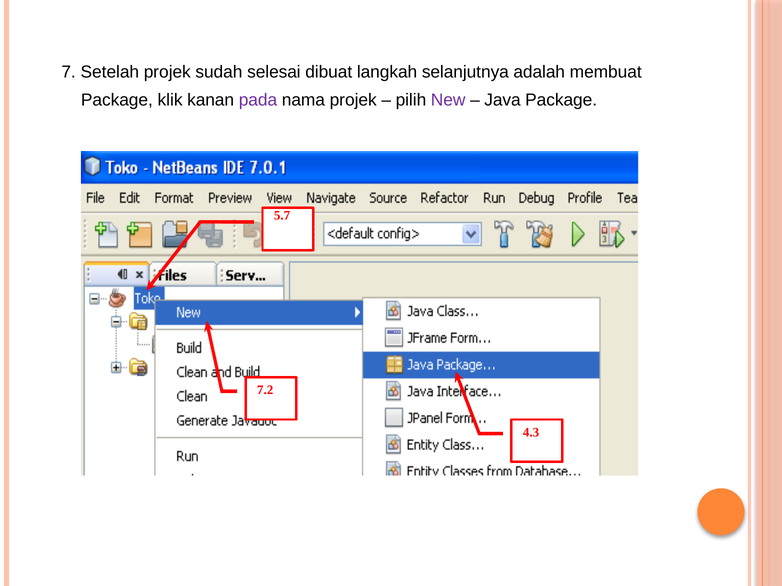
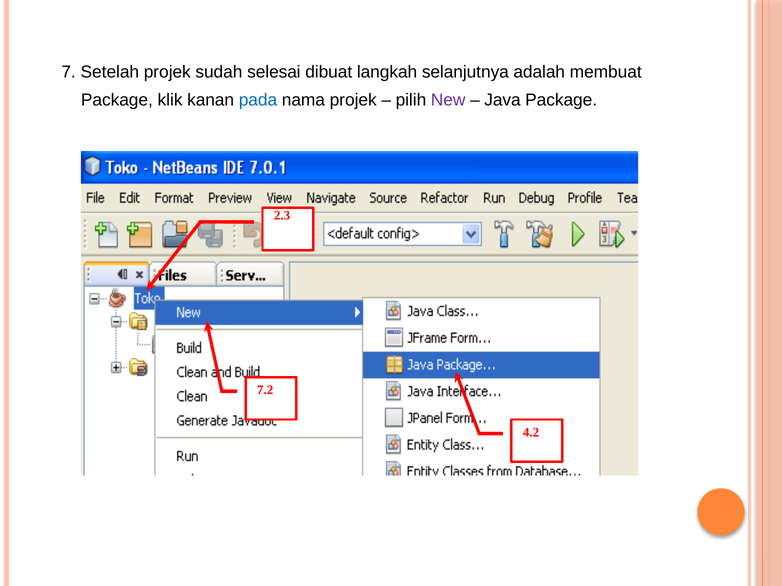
pada colour: purple -> blue (258, 100)
5.7: 5.7 -> 2.3 (282, 215)
4.3: 4.3 -> 4.2 (531, 432)
